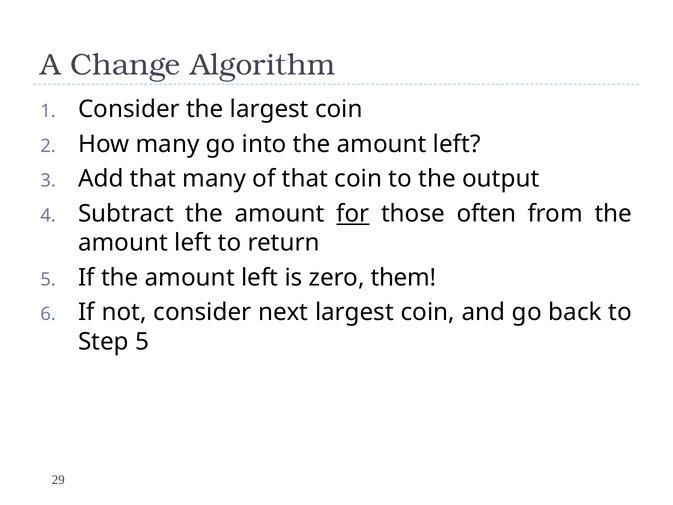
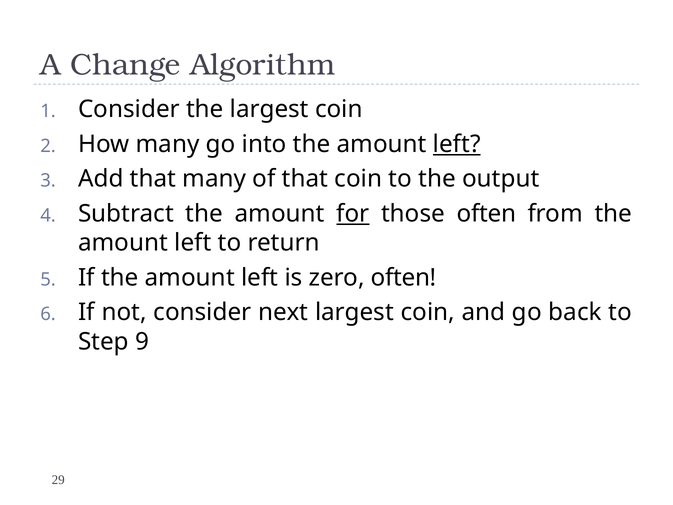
left underline: none -> present (457, 144)
zero them: them -> often (404, 278)
Step 5: 5 -> 9 (142, 341)
